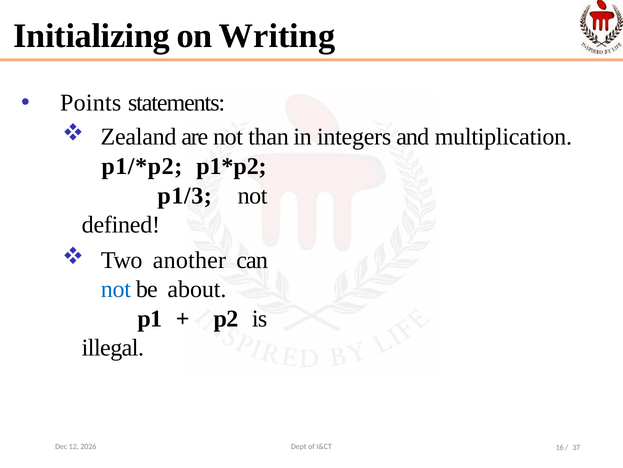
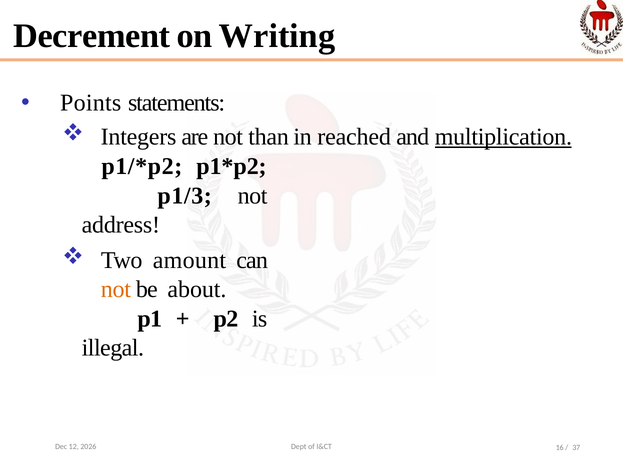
Initializing: Initializing -> Decrement (92, 36)
Zealand: Zealand -> Integers (139, 137)
integers: integers -> reached (354, 137)
multiplication underline: none -> present (503, 137)
defined: defined -> address (121, 225)
another: another -> amount (189, 260)
not colour: blue -> orange (116, 289)
